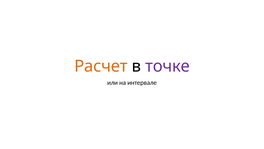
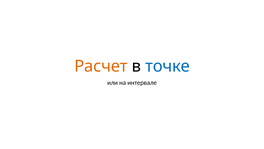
точке colour: purple -> blue (168, 66)
